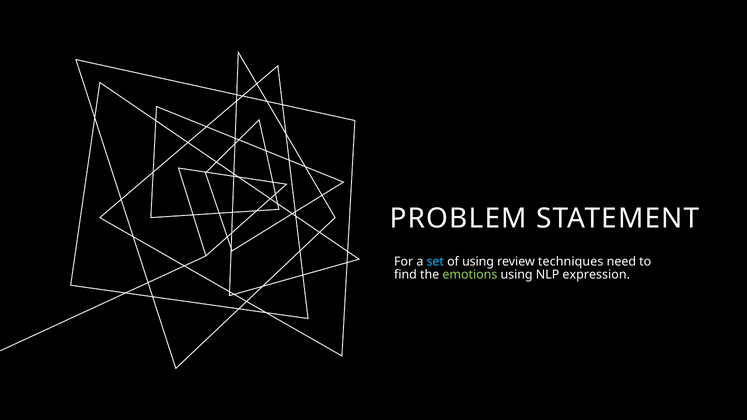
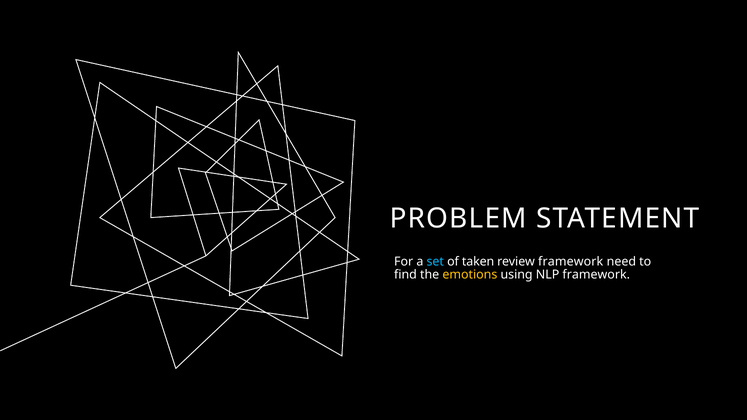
of using: using -> taken (478, 262)
review techniques: techniques -> framework (571, 262)
emotions colour: light green -> yellow (470, 275)
NLP expression: expression -> framework (596, 275)
